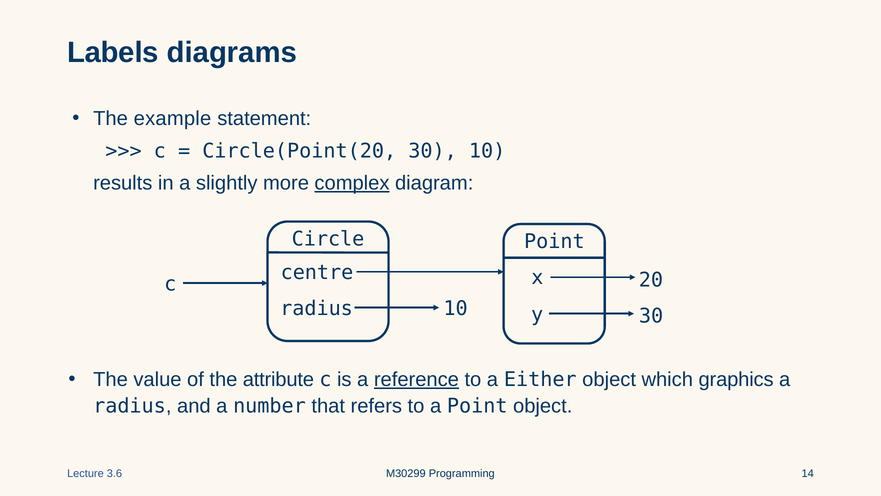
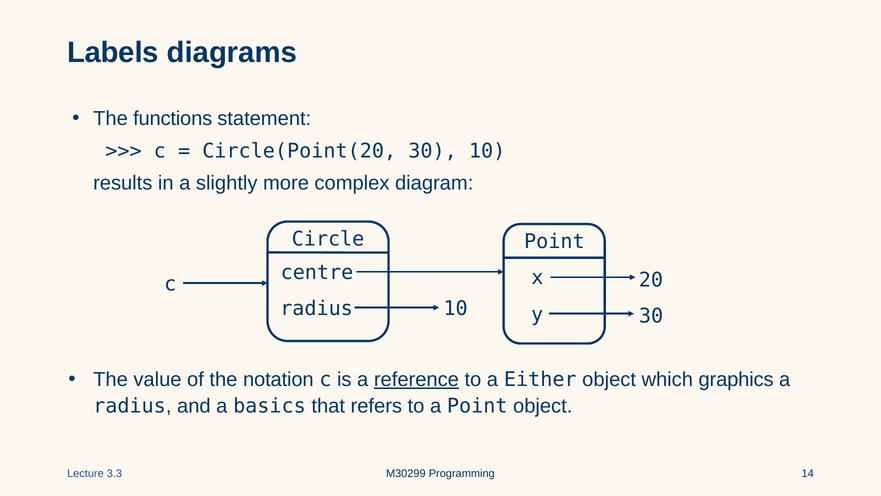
example: example -> functions (173, 119)
complex underline: present -> none (352, 183)
attribute: attribute -> notation (278, 379)
number: number -> basics (269, 406)
3.6: 3.6 -> 3.3 (114, 473)
